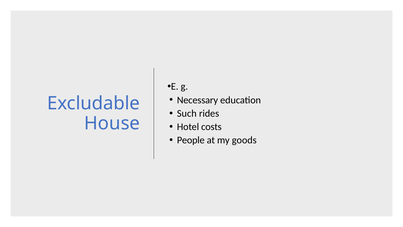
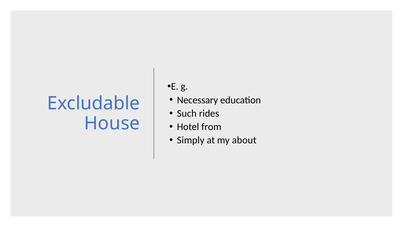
costs: costs -> from (211, 127)
People: People -> Simply (191, 140)
goods: goods -> about (244, 140)
